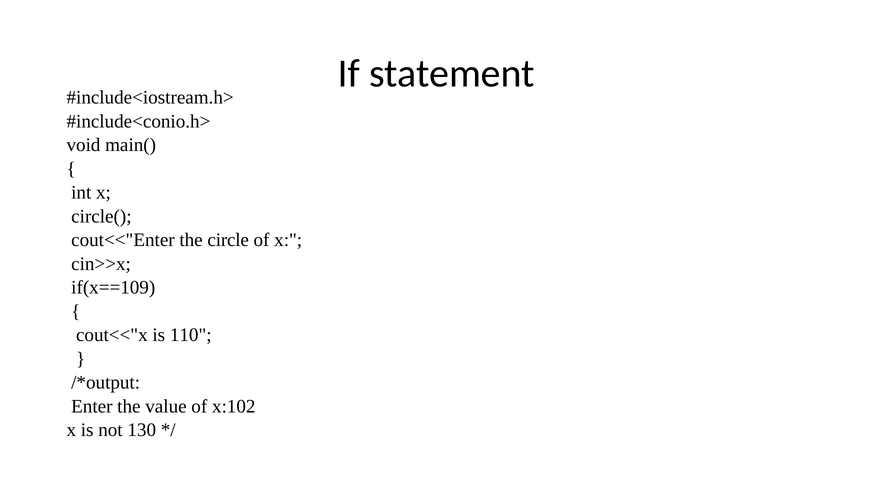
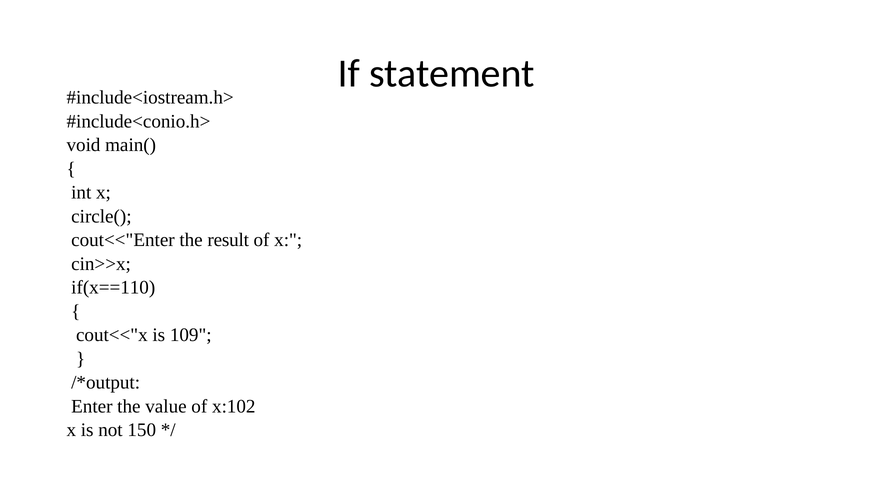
circle: circle -> result (228, 240)
if(x==109: if(x==109 -> if(x==110 (113, 288)
110: 110 -> 109 (191, 335)
130: 130 -> 150 (142, 430)
